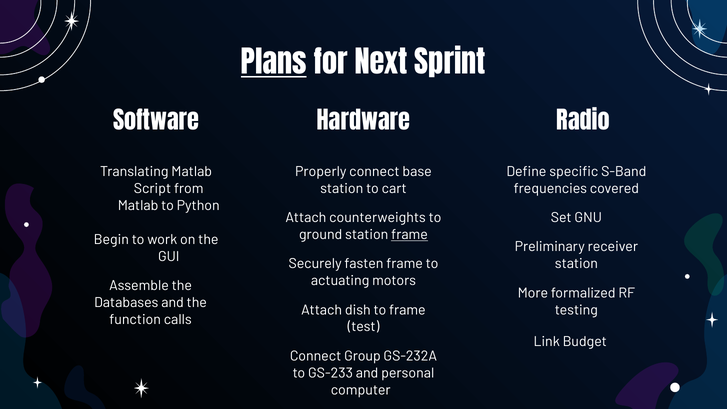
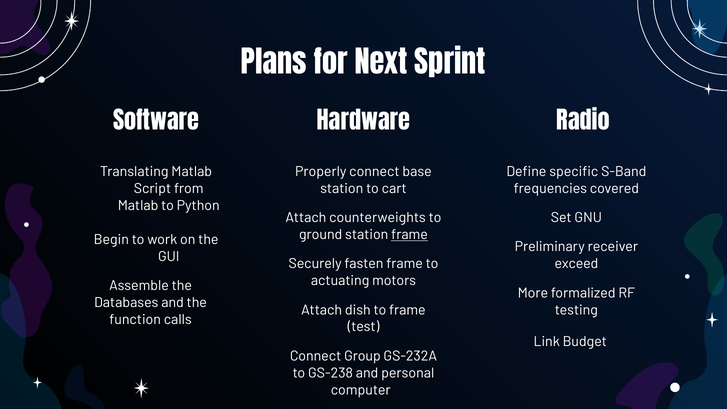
Plans underline: present -> none (274, 64)
station: station -> exceed (576, 264)
GS-233: GS-233 -> GS-238 (330, 373)
